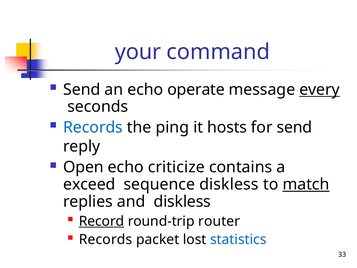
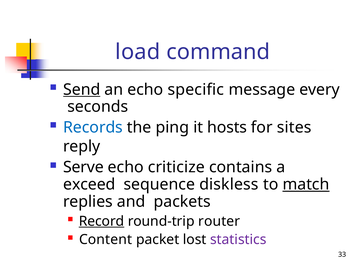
your: your -> load (138, 52)
Send underline: none -> present (82, 89)
operate: operate -> specific (196, 89)
every underline: present -> none (320, 89)
for send: send -> sites (294, 127)
Open: Open -> Serve (83, 167)
and diskless: diskless -> packets (182, 201)
Records: Records -> Content (106, 239)
statistics colour: blue -> purple (238, 239)
